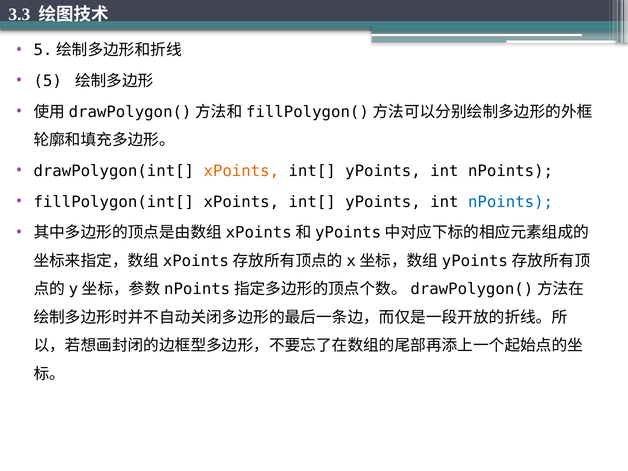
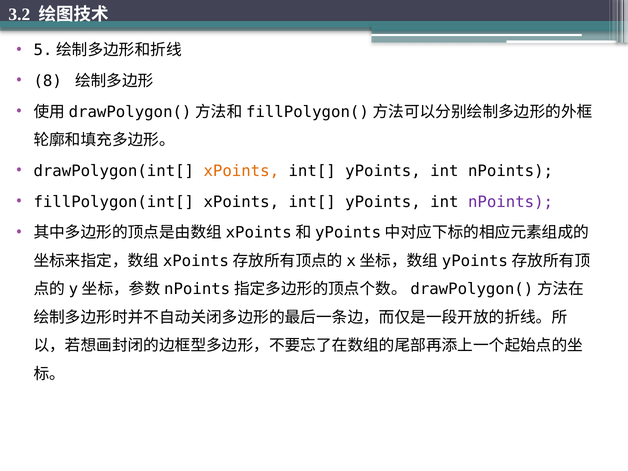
3.3: 3.3 -> 3.2 (19, 15)
5: 5 -> 8 (48, 81)
nPoints colour: blue -> purple (511, 202)
